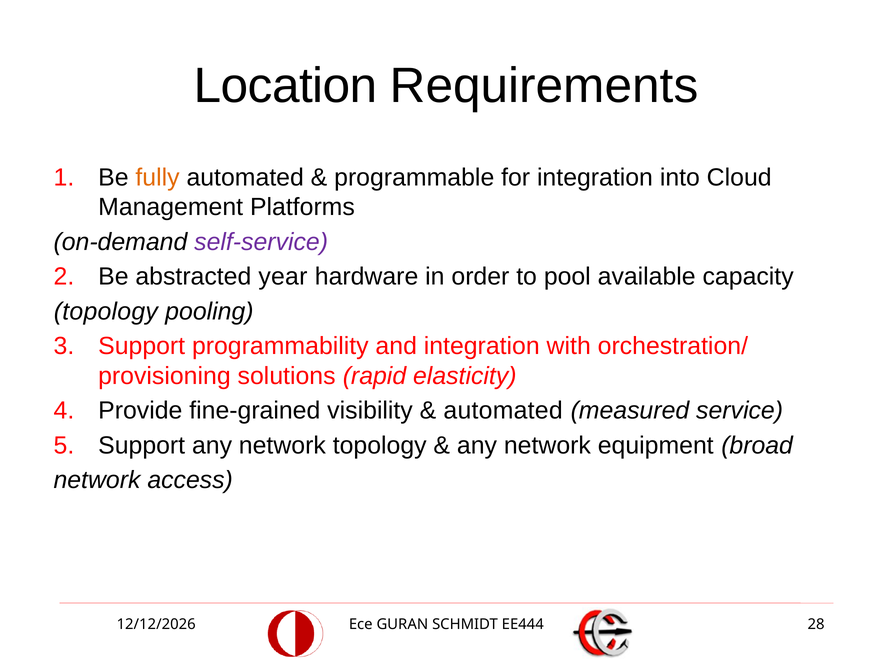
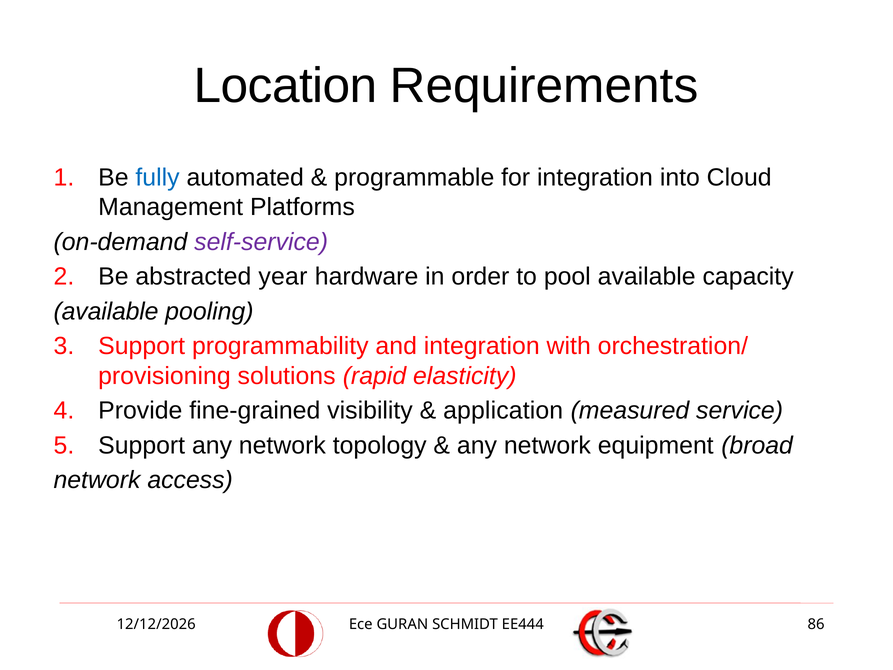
fully colour: orange -> blue (158, 177)
topology: topology -> available (106, 311)
automated: automated -> application (503, 411)
28: 28 -> 86 (816, 624)
